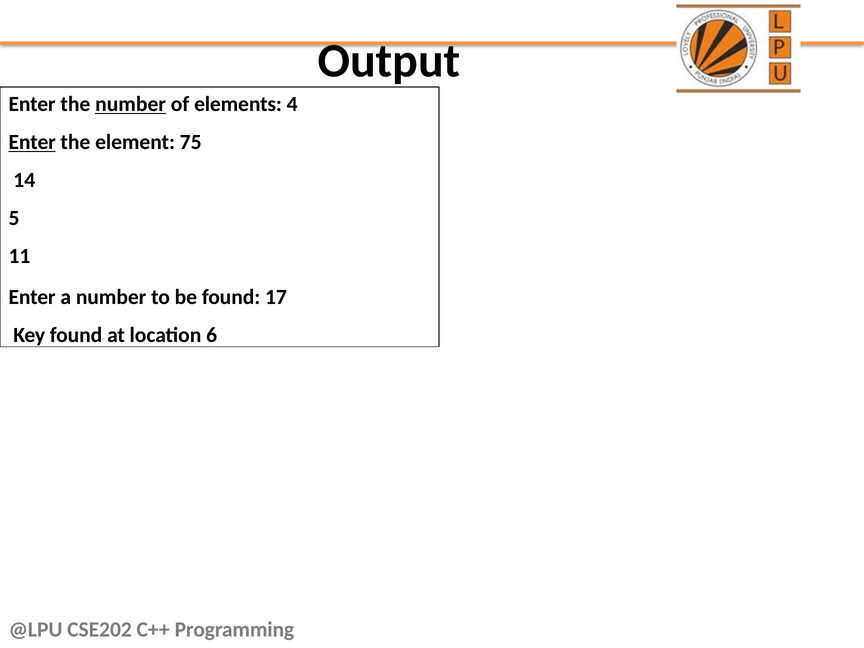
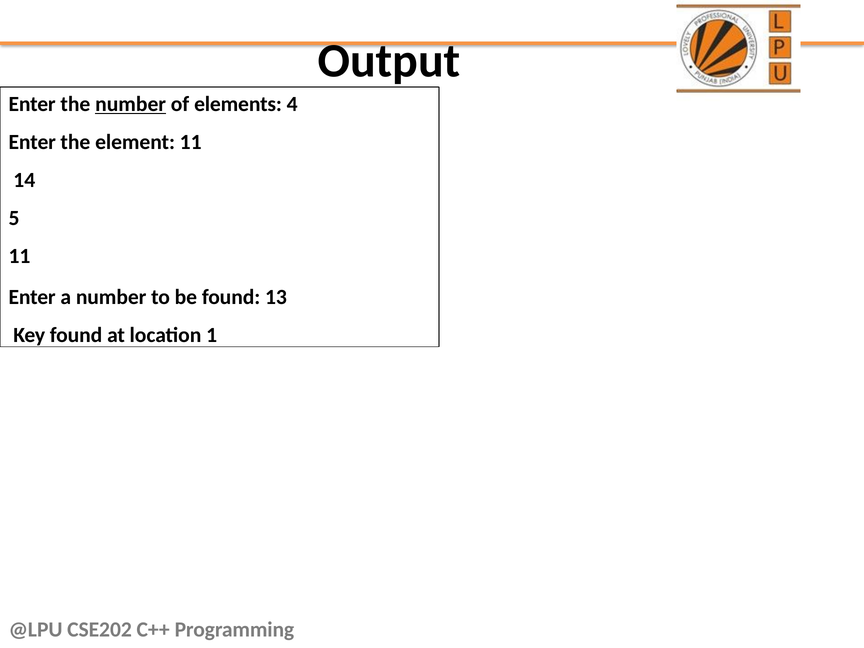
Enter underline: present -> none (32, 142)
element 75: 75 -> 11 (191, 142)
17: 17 -> 13 (276, 297)
6: 6 -> 1 (212, 335)
